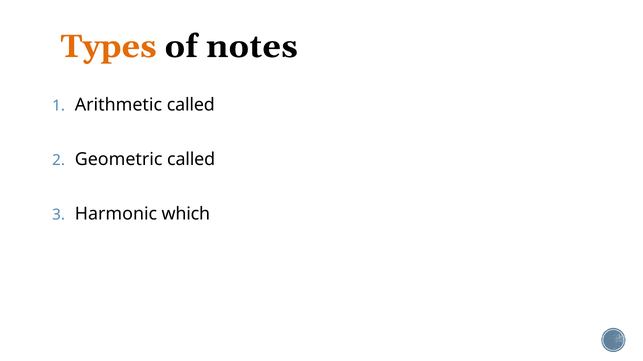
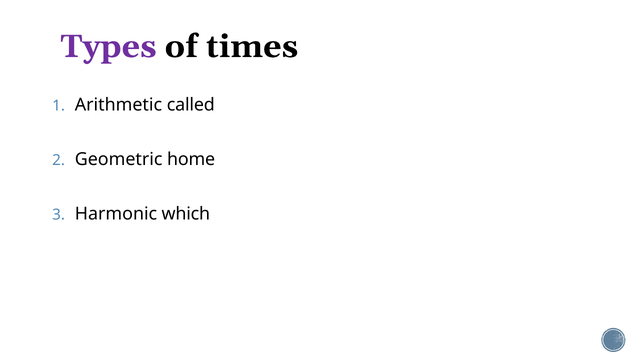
Types colour: orange -> purple (108, 47)
notes: notes -> times (252, 47)
Geometric called: called -> home (191, 160)
